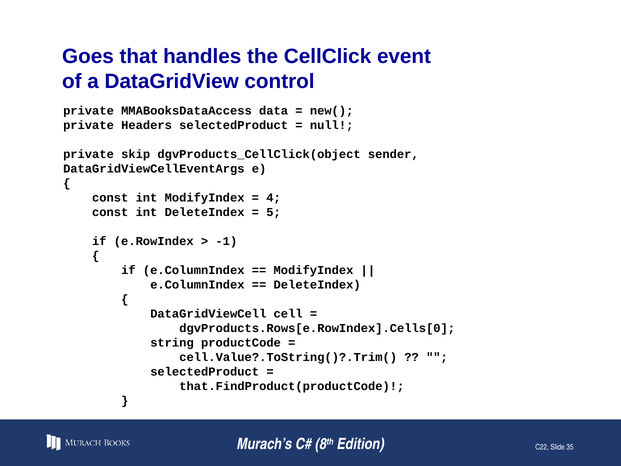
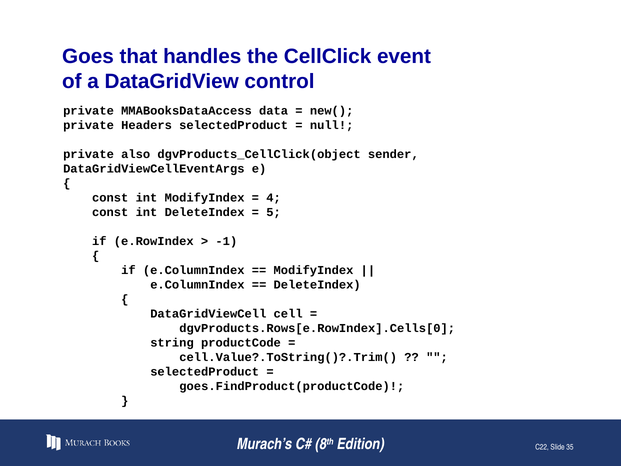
skip: skip -> also (136, 154)
that.FindProduct(productCode: that.FindProduct(productCode -> goes.FindProduct(productCode (292, 386)
